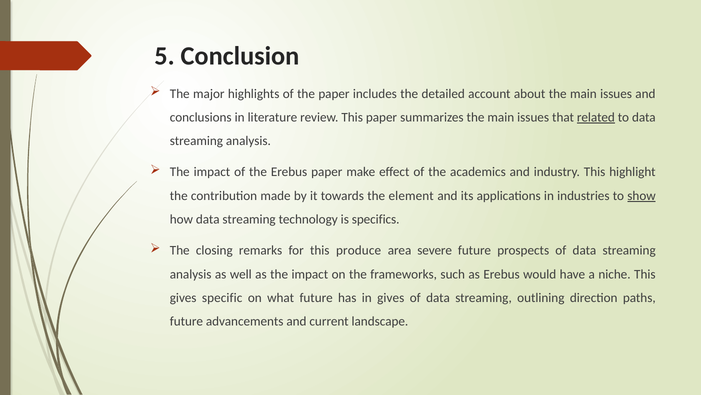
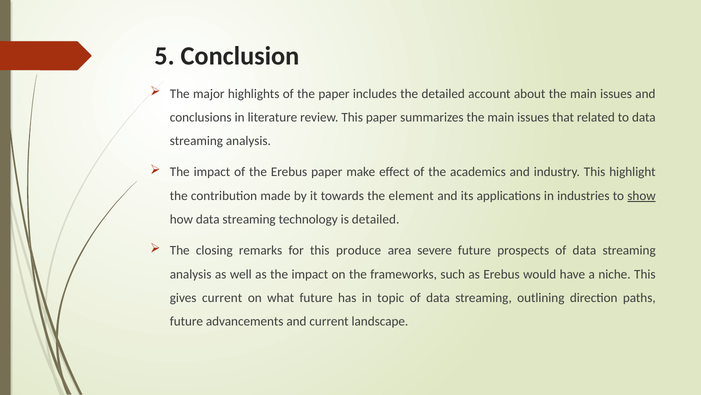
related underline: present -> none (596, 117)
is specifics: specifics -> detailed (376, 219)
gives specific: specific -> current (222, 297)
in gives: gives -> topic (391, 297)
